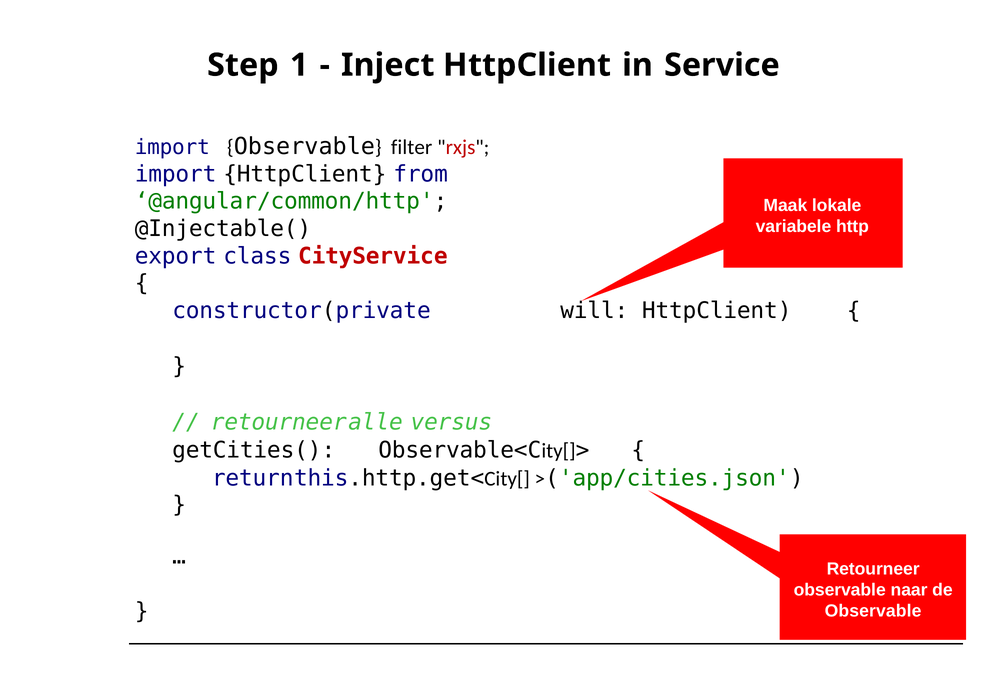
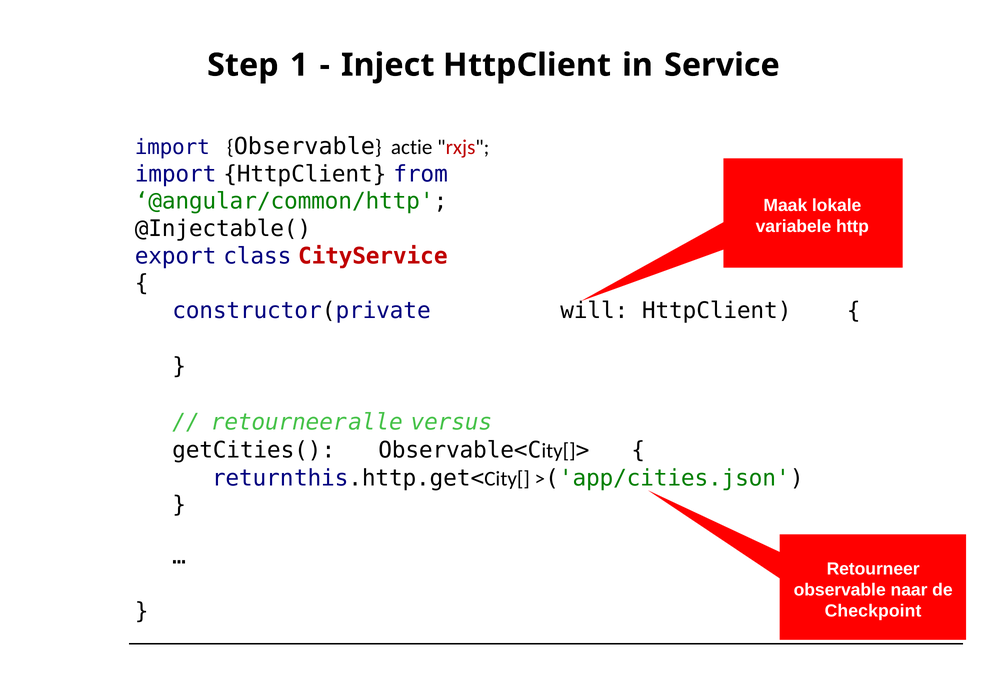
filter: filter -> actie (412, 147)
Observable: Observable -> Checkpoint (873, 611)
